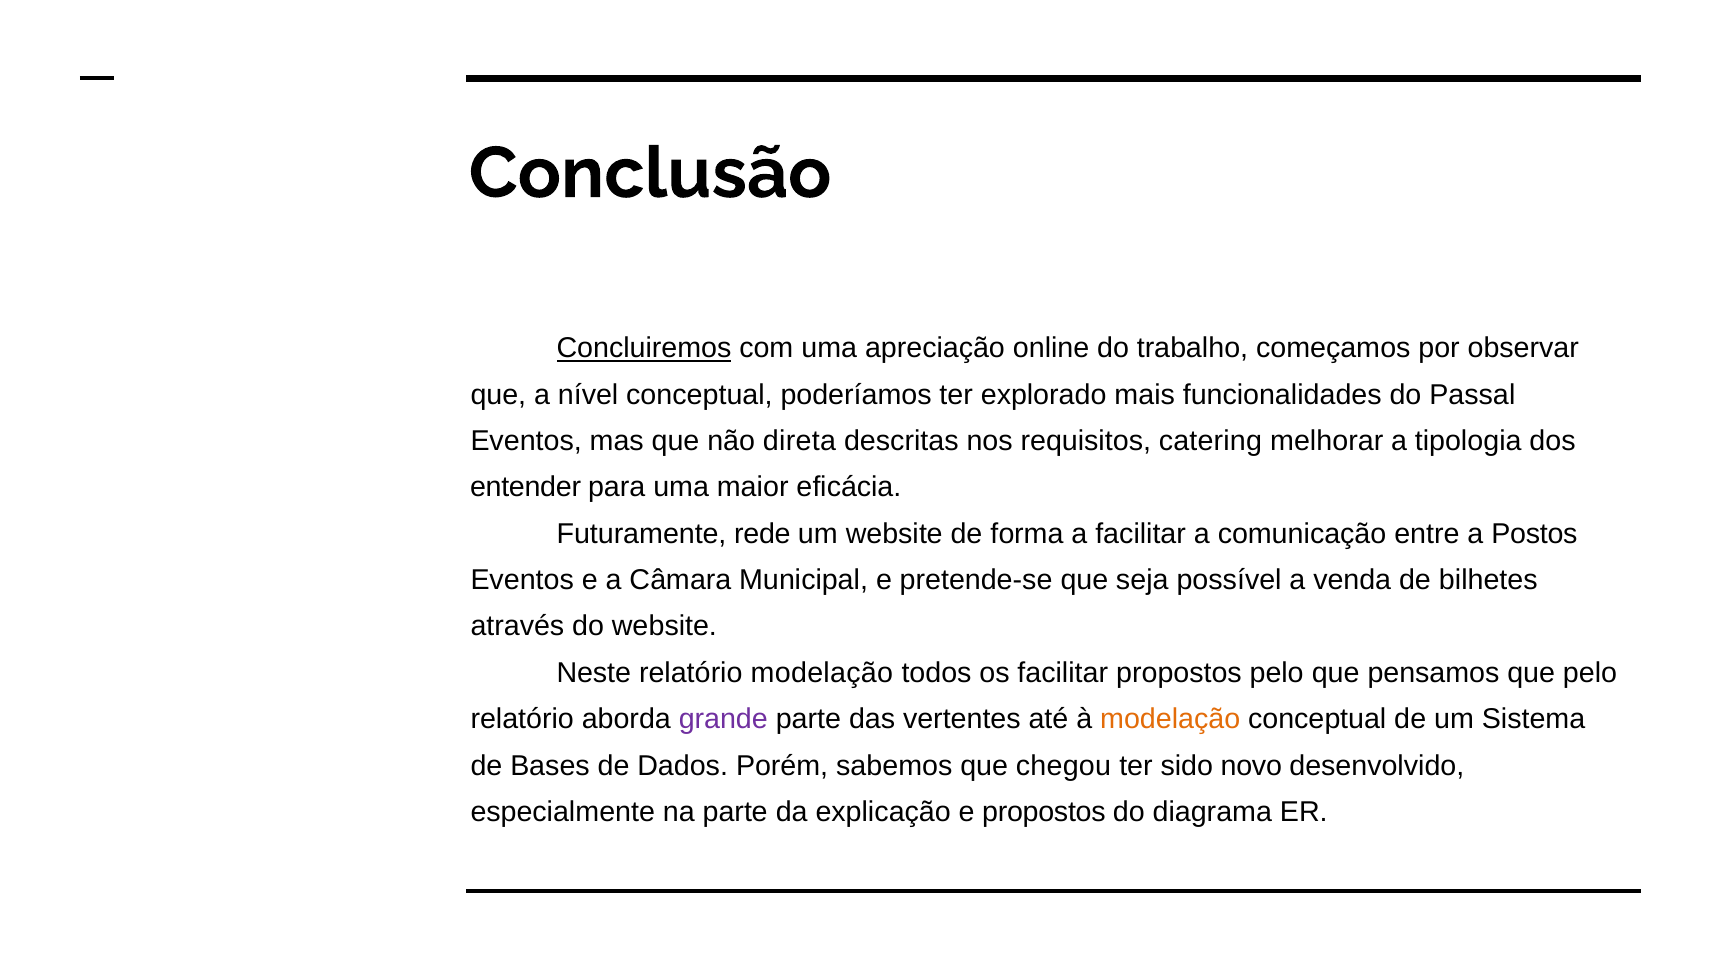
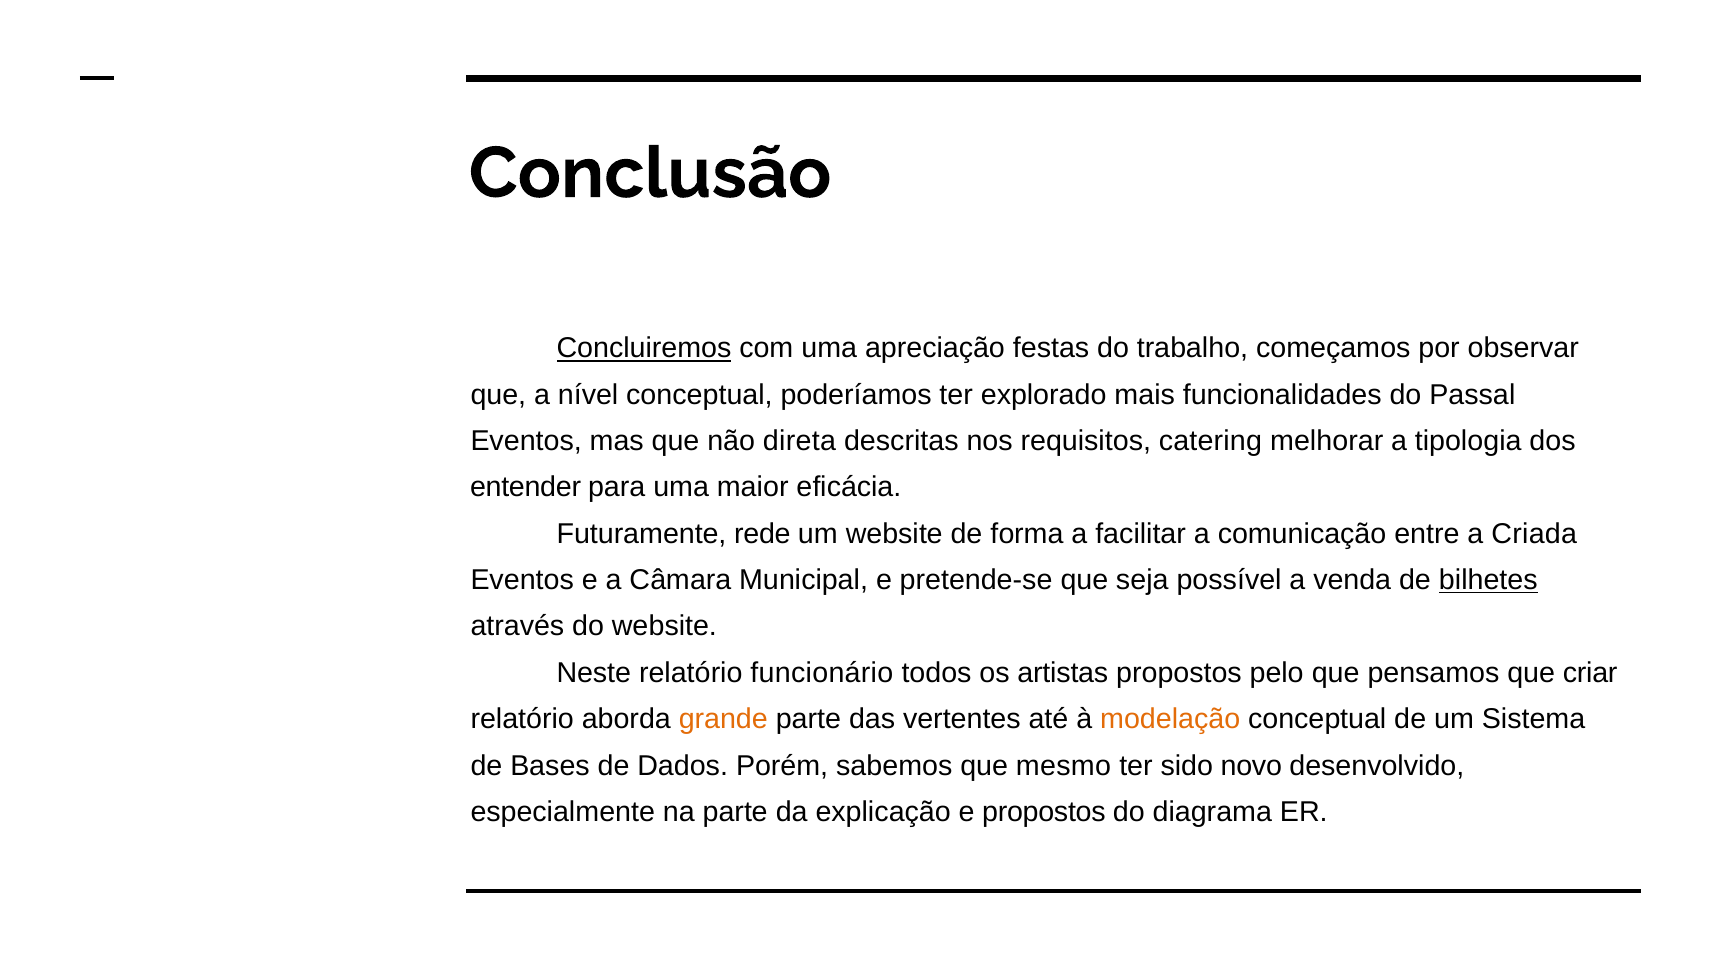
online: online -> festas (1051, 349)
Postos: Postos -> Criada (1534, 534)
bilhetes underline: none -> present (1488, 580)
relatório modelação: modelação -> funcionário (822, 673)
os facilitar: facilitar -> artistas (1063, 673)
que pelo: pelo -> criar (1590, 673)
grande colour: purple -> orange (723, 720)
chegou: chegou -> mesmo (1063, 766)
